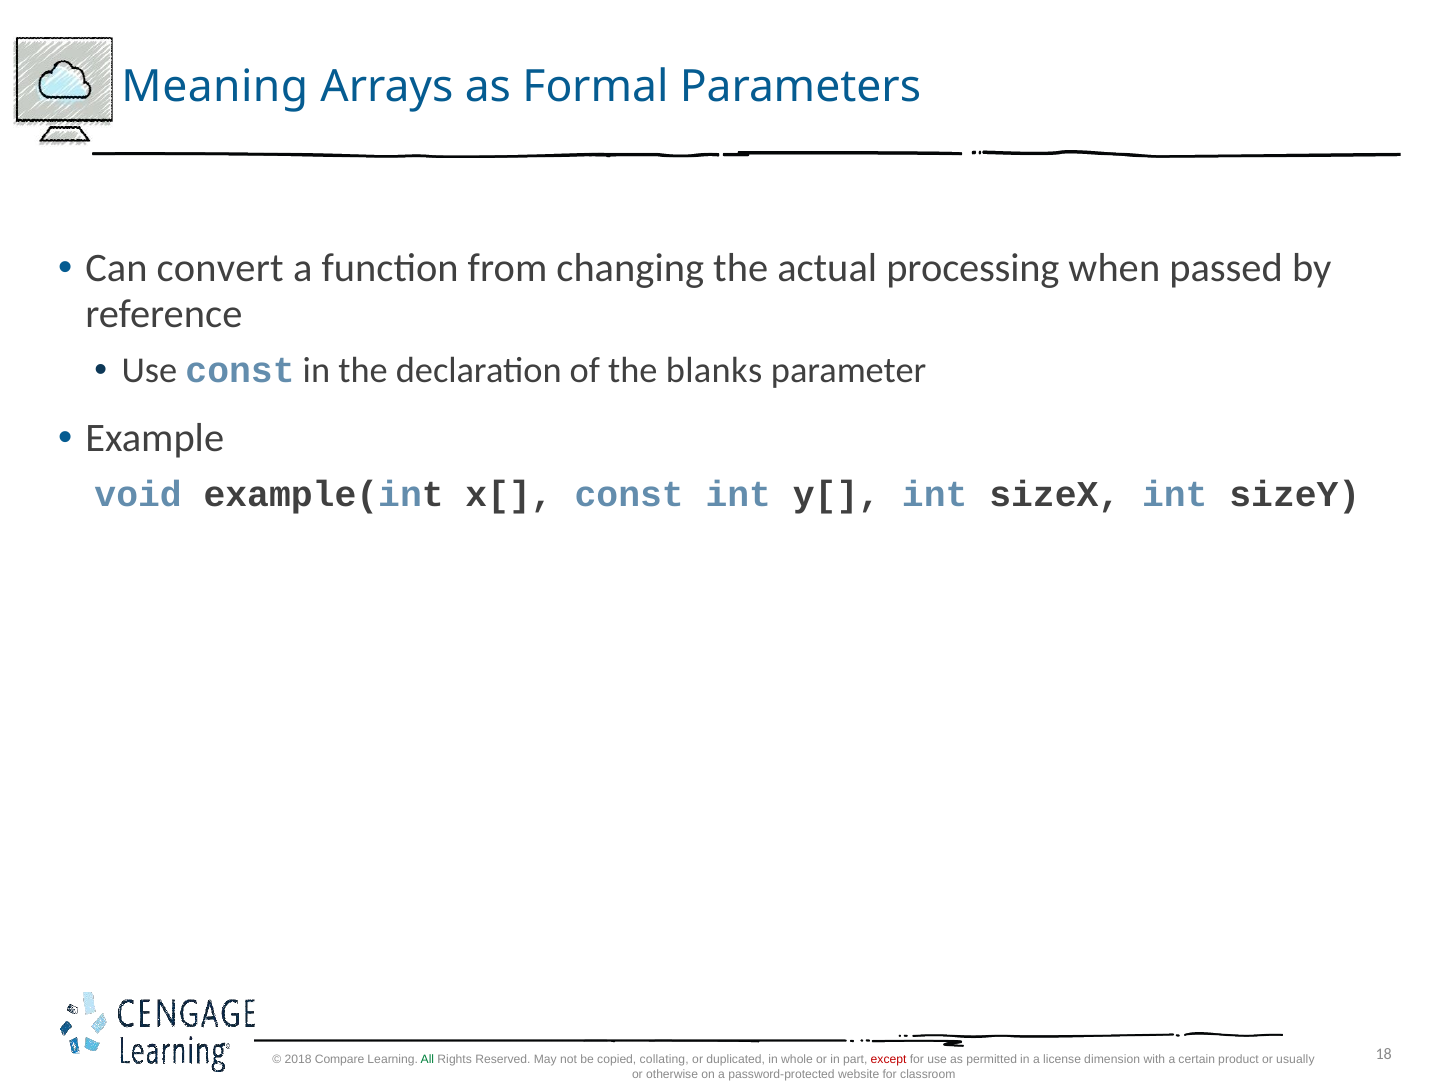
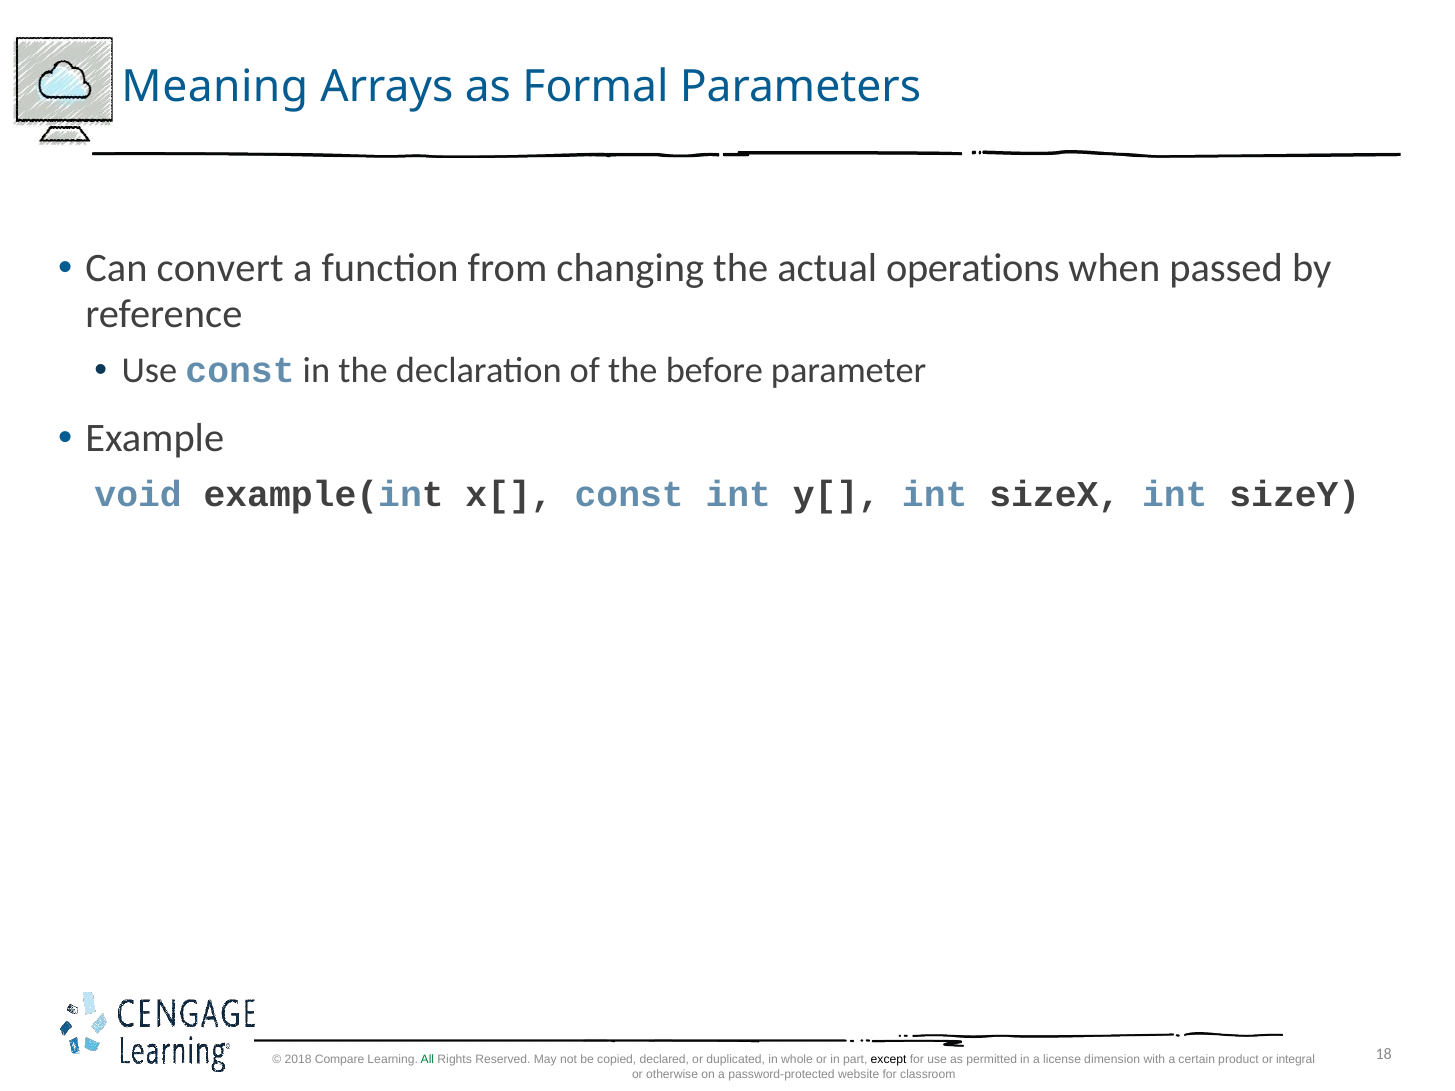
processing: processing -> operations (973, 268)
blanks: blanks -> before (714, 370)
collating: collating -> declared (664, 1060)
except colour: red -> black (889, 1060)
usually: usually -> integral (1295, 1060)
